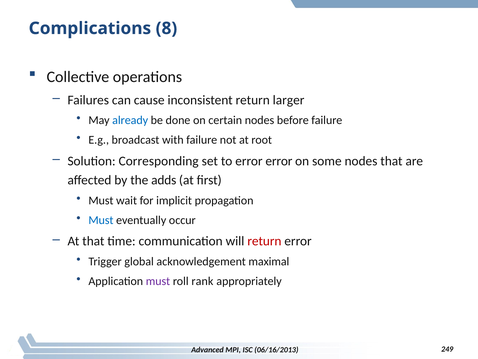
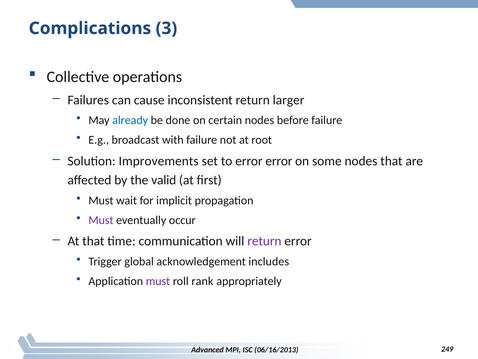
8: 8 -> 3 (166, 28)
Corresponding: Corresponding -> Improvements (159, 161)
adds: adds -> valid (164, 180)
Must colour: blue -> purple (101, 220)
return colour: red -> purple (264, 241)
maximal: maximal -> includes (269, 261)
